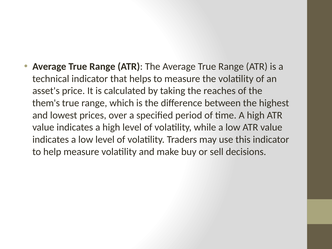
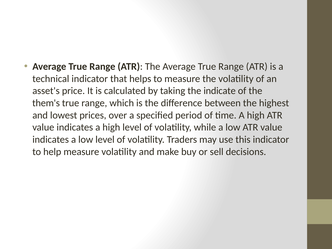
reaches: reaches -> indicate (220, 91)
